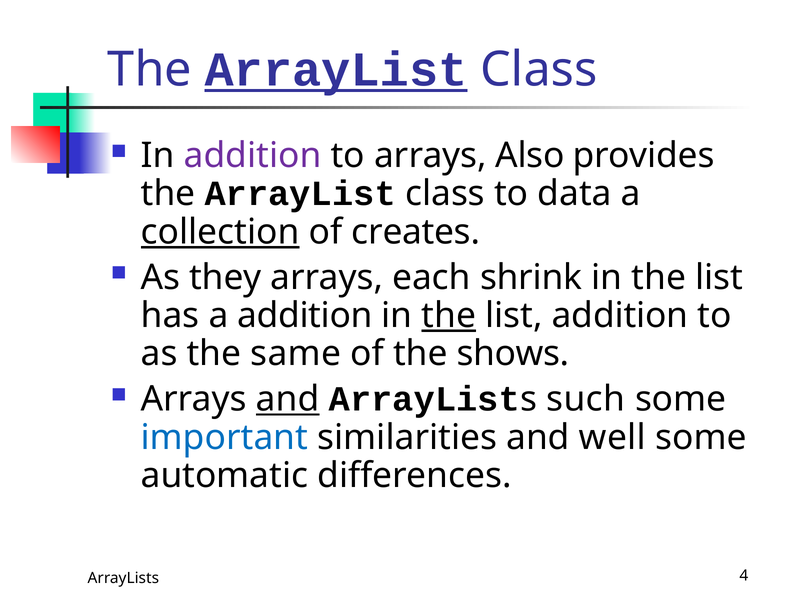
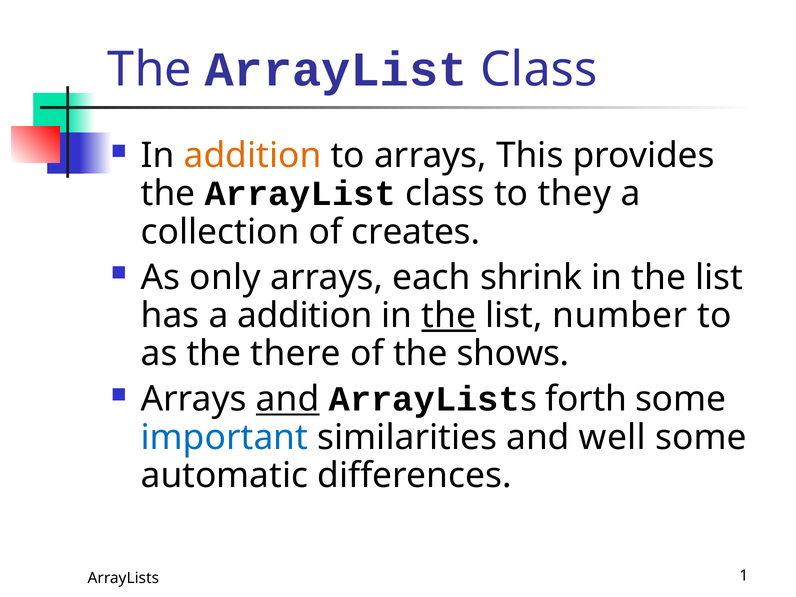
ArrayList underline: present -> none (336, 70)
addition colour: purple -> orange (253, 156)
Also: Also -> This (530, 156)
data: data -> they (574, 194)
collection underline: present -> none (220, 232)
they: they -> only (225, 277)
list addition: addition -> number (620, 316)
same: same -> there (296, 354)
such: such -> forth (586, 399)
4: 4 -> 1 (744, 576)
